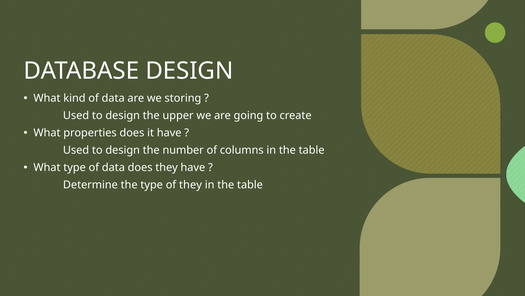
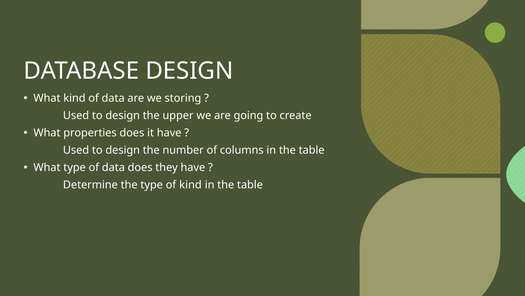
of they: they -> kind (190, 185)
